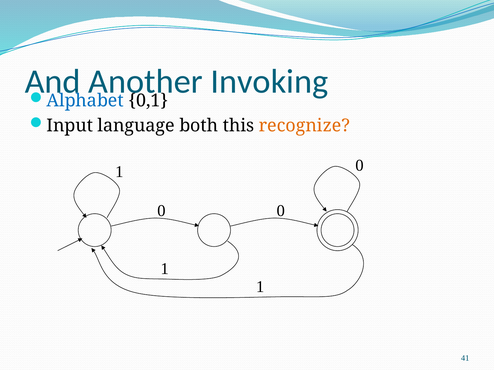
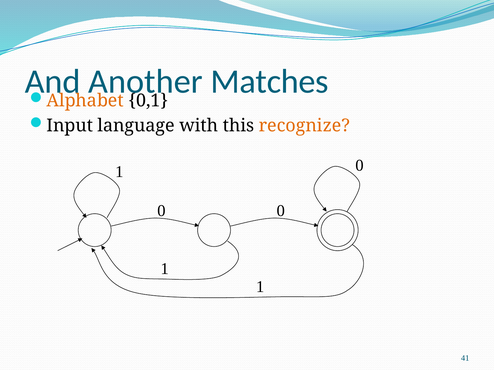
Invoking: Invoking -> Matches (270, 82)
Alphabet colour: blue -> orange (85, 101)
both: both -> with (199, 126)
